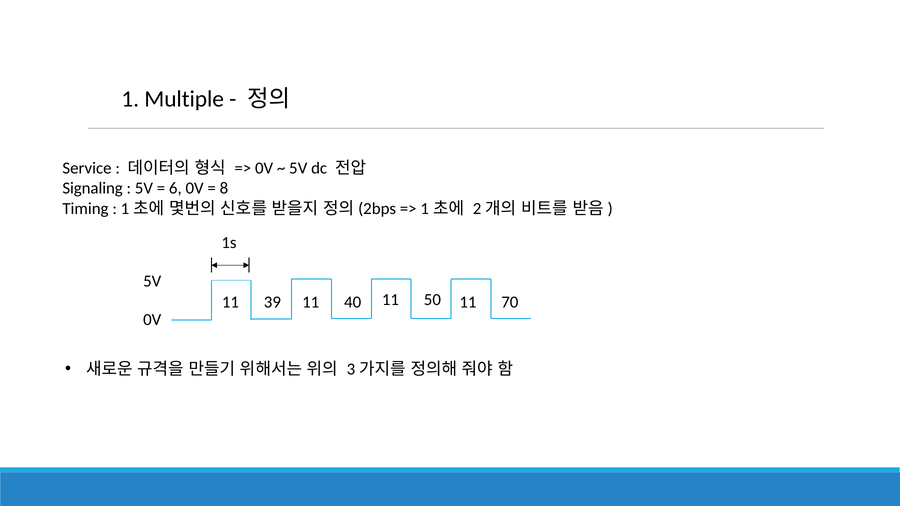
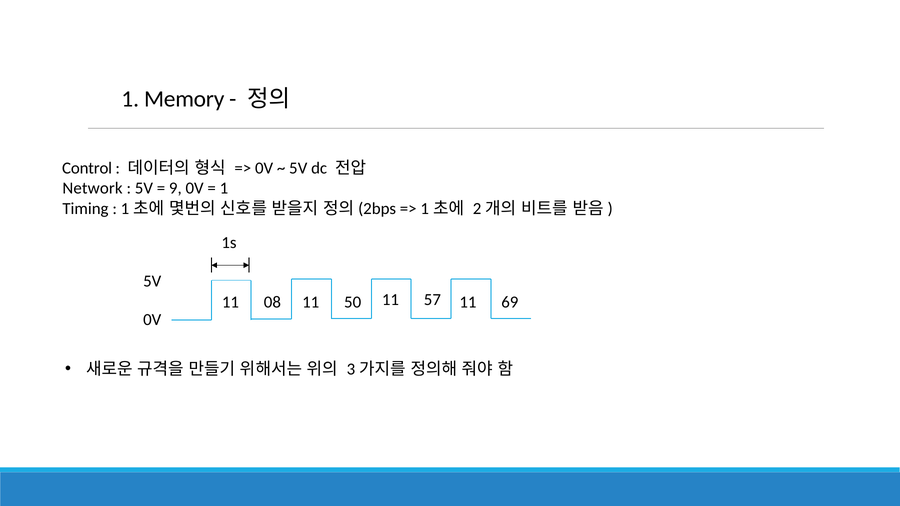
Multiple: Multiple -> Memory (184, 99)
Service: Service -> Control (87, 168)
Signaling: Signaling -> Network (92, 188)
6: 6 -> 9 (175, 188)
8: 8 -> 1 (224, 188)
39: 39 -> 08 (272, 303)
40: 40 -> 50 (353, 303)
50: 50 -> 57 (432, 300)
70: 70 -> 69 (510, 303)
